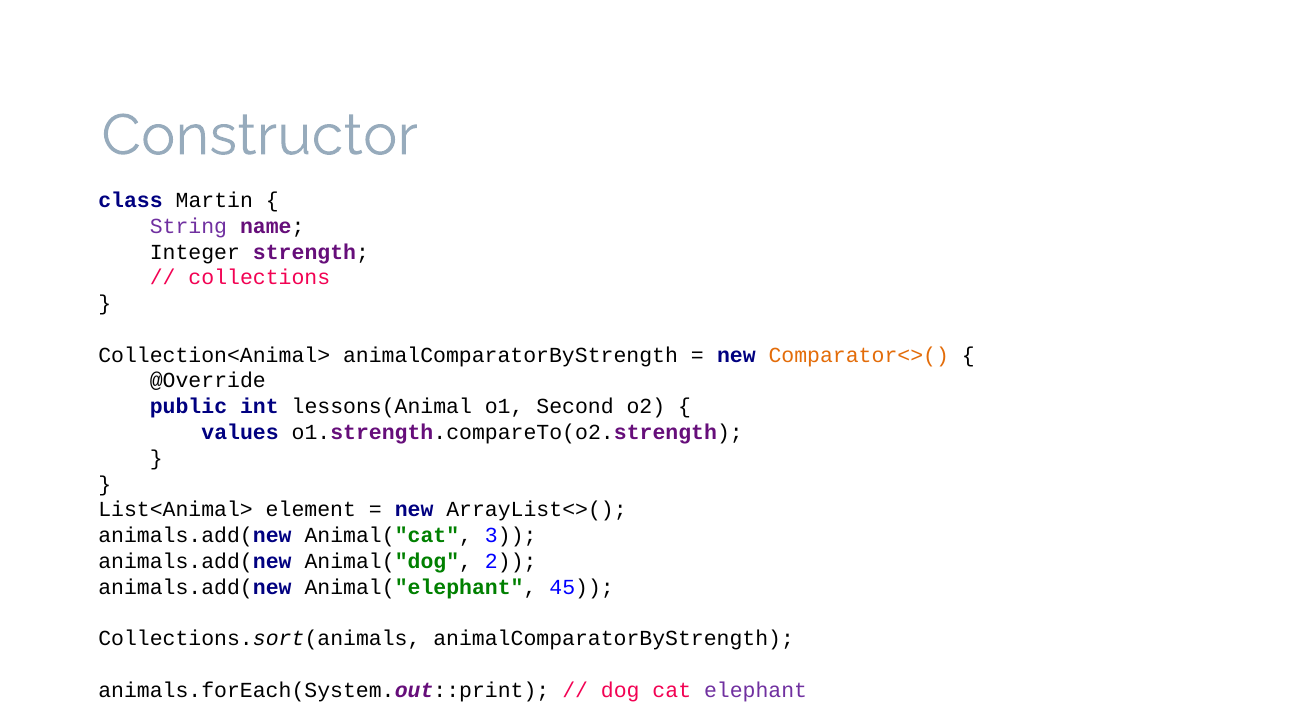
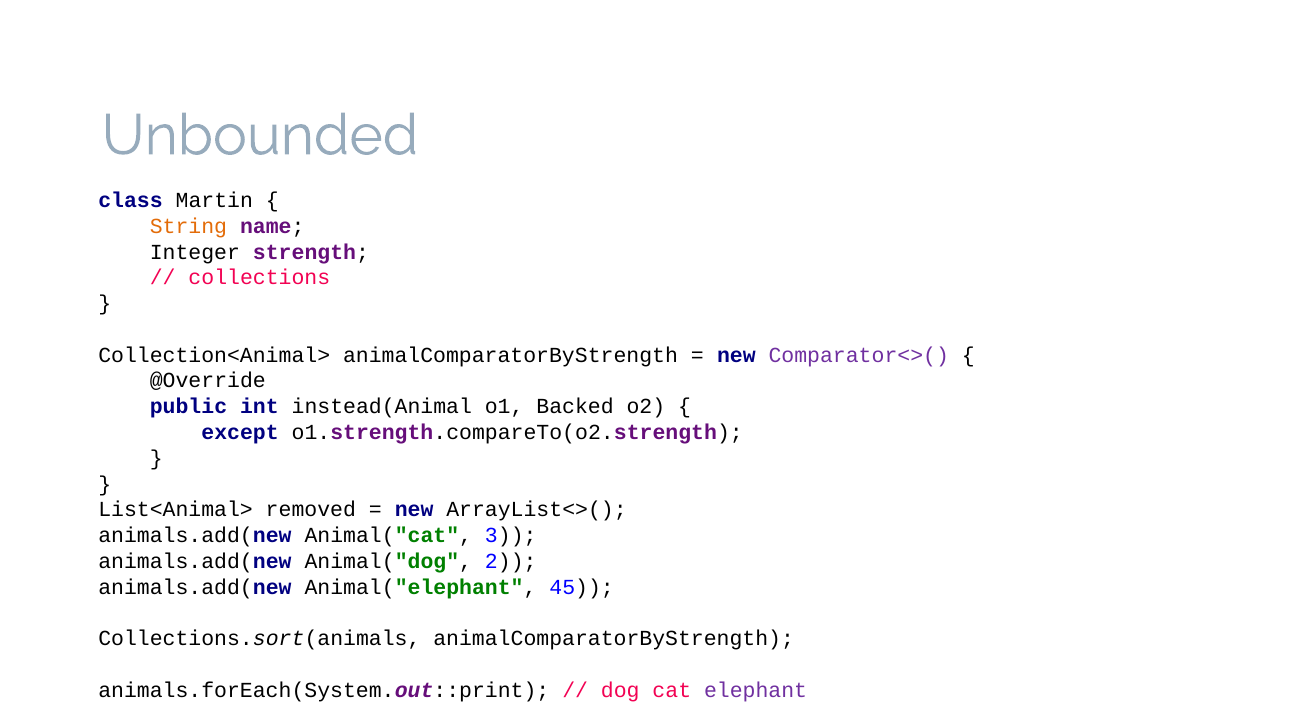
Constructor: Constructor -> Unbounded (260, 135)
String colour: purple -> orange (188, 226)
Comparator<>( colour: orange -> purple (859, 355)
lessons(Animal: lessons(Animal -> instead(Animal (382, 407)
Second: Second -> Backed (575, 407)
values: values -> except (240, 432)
element: element -> removed (311, 510)
